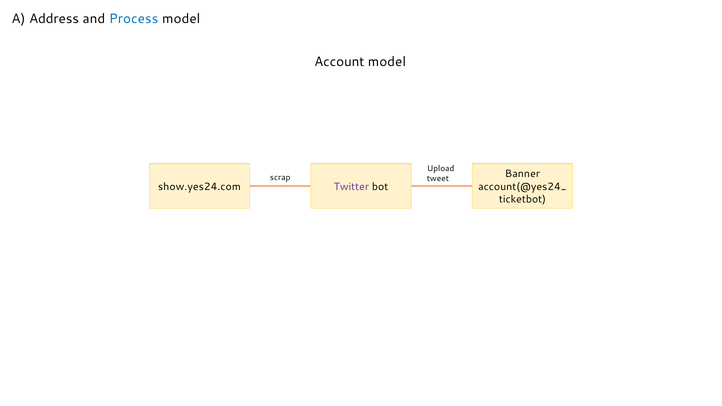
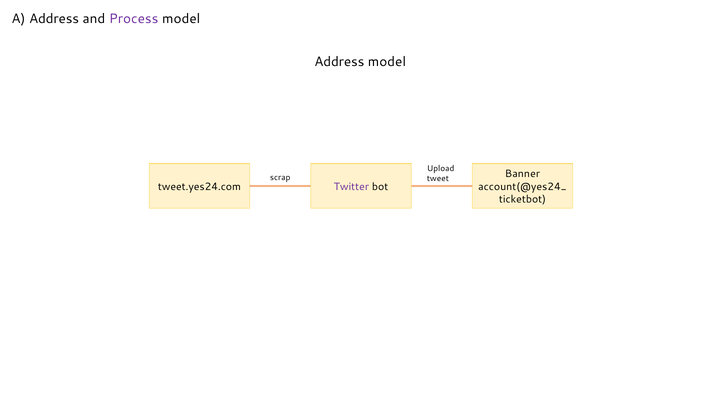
Process colour: blue -> purple (134, 19)
Account: Account -> Address (339, 62)
show.yes24.com: show.yes24.com -> tweet.yes24.com (199, 187)
